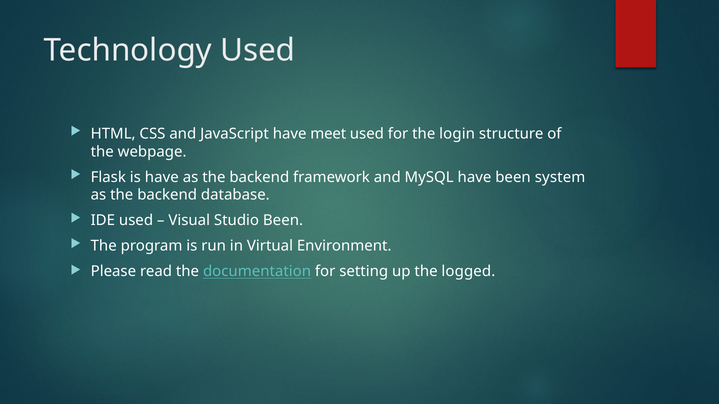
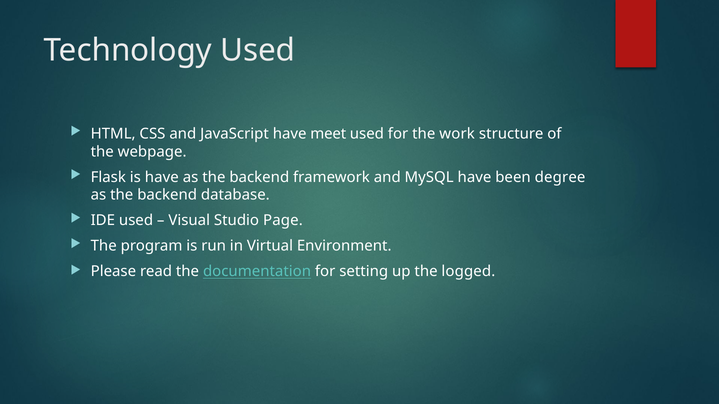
login: login -> work (457, 134)
system: system -> degree (560, 177)
Studio Been: Been -> Page (283, 221)
